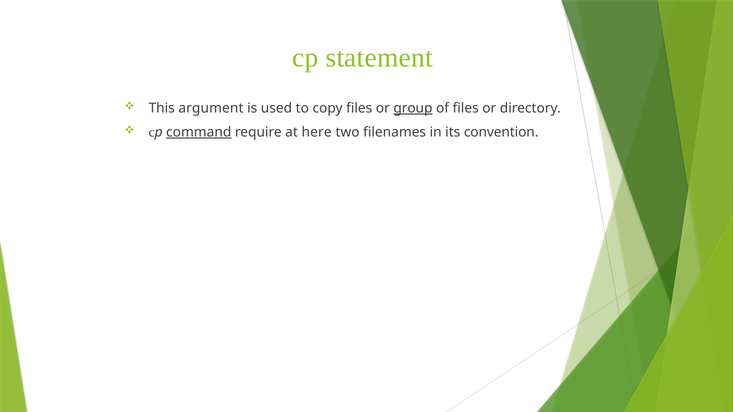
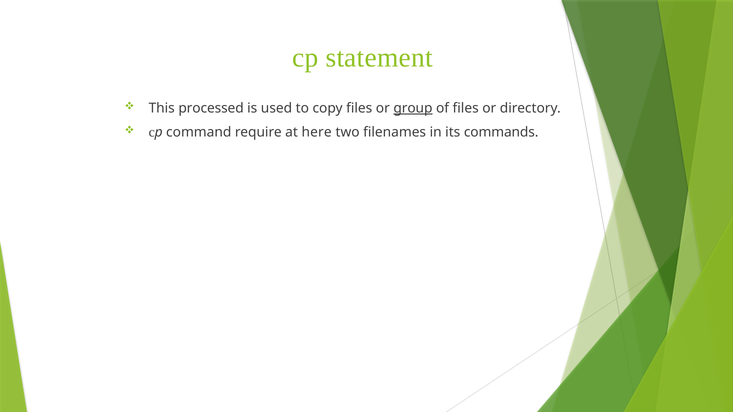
argument: argument -> processed (211, 108)
command underline: present -> none (199, 132)
convention: convention -> commands (501, 132)
